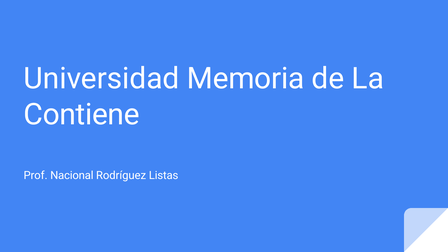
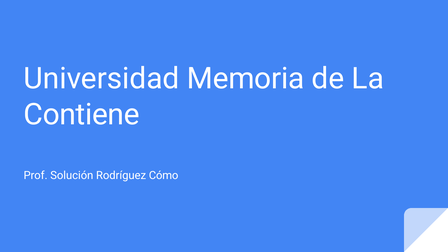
Nacional: Nacional -> Solución (72, 176)
Listas: Listas -> Cómo (164, 176)
